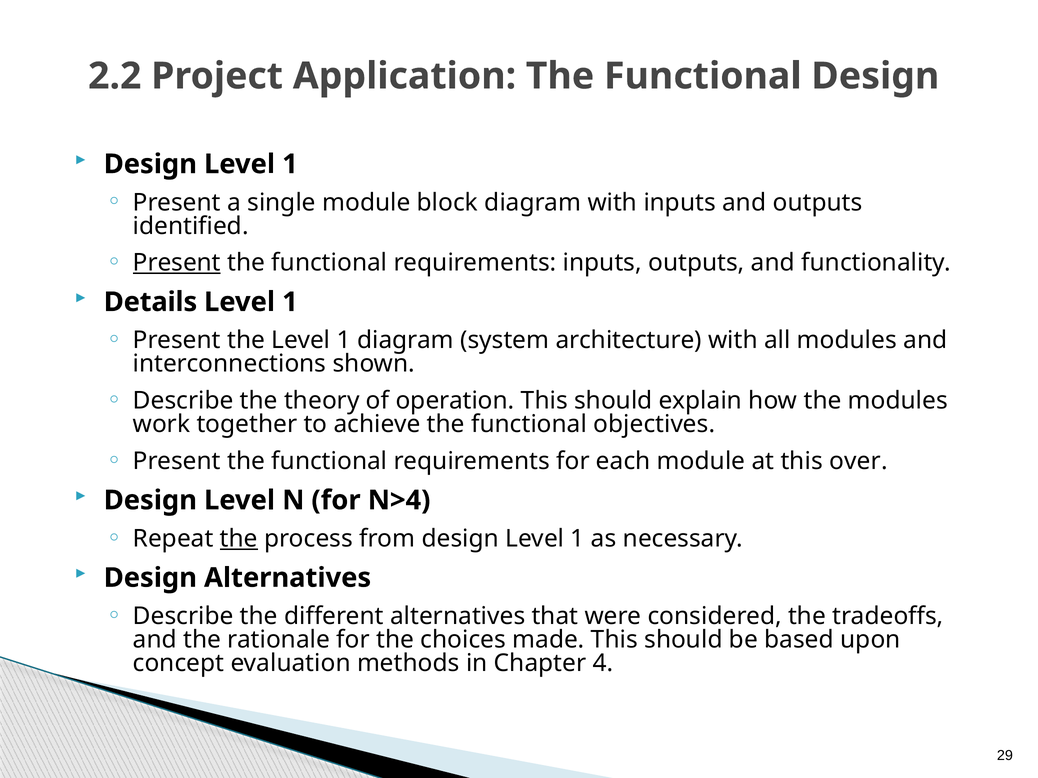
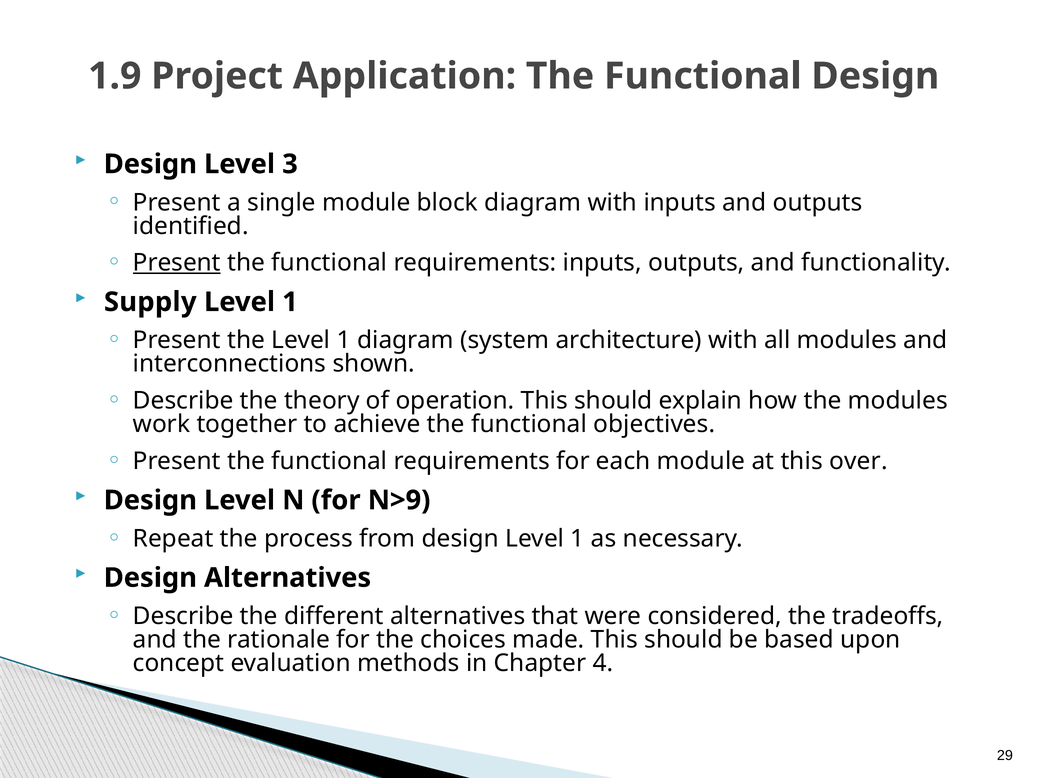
2.2: 2.2 -> 1.9 (115, 76)
1: 1 -> 3 (290, 164)
Details: Details -> Supply (150, 302)
N>4: N>4 -> N>9 (399, 501)
the underline: present -> none (239, 539)
